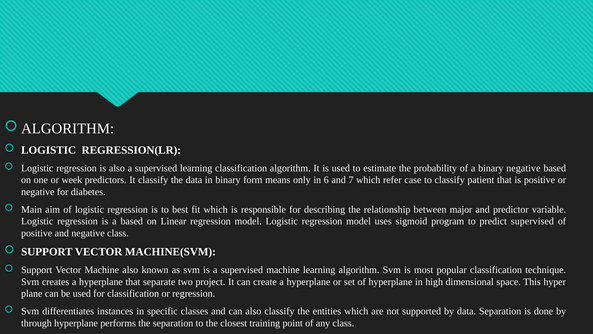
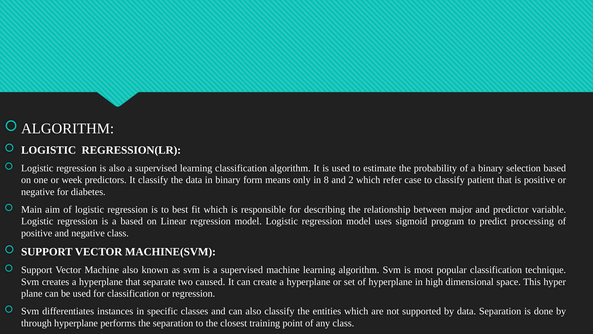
binary negative: negative -> selection (523, 168)
6: 6 -> 8 (326, 180)
7: 7 -> 2 (351, 180)
predict supervised: supervised -> processing (532, 221)
project: project -> caused (210, 282)
